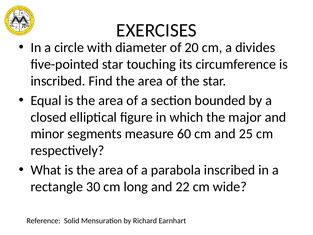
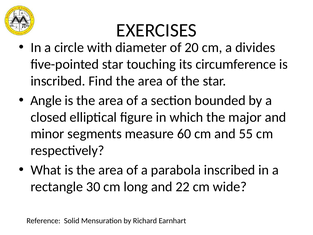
Equal: Equal -> Angle (46, 100)
25: 25 -> 55 (246, 134)
